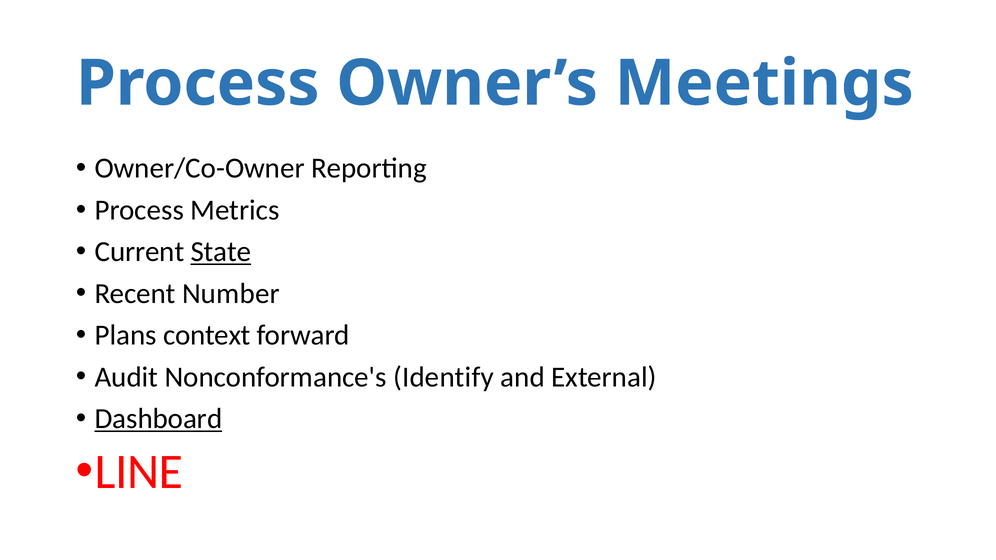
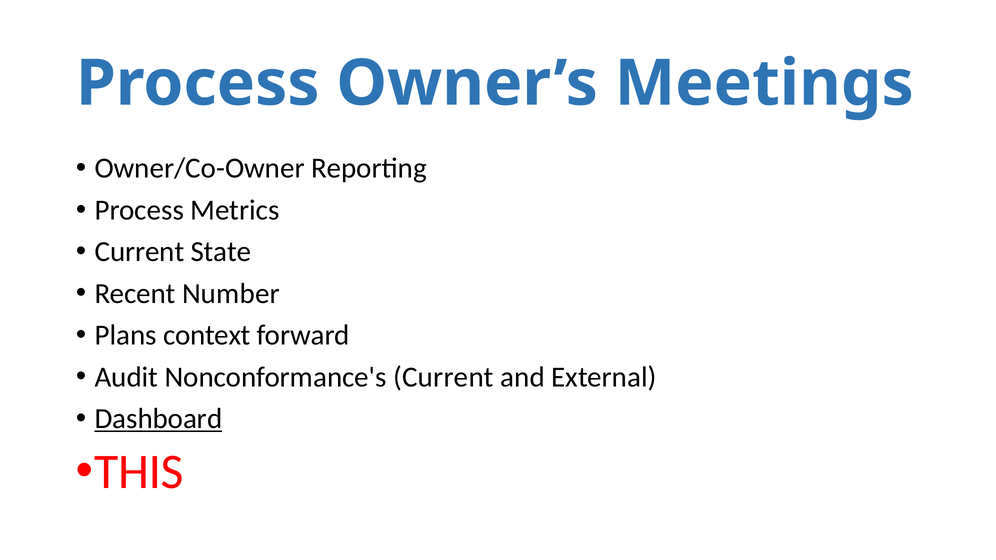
State underline: present -> none (221, 252)
Nonconformance's Identify: Identify -> Current (443, 377)
LINE: LINE -> THIS (139, 472)
